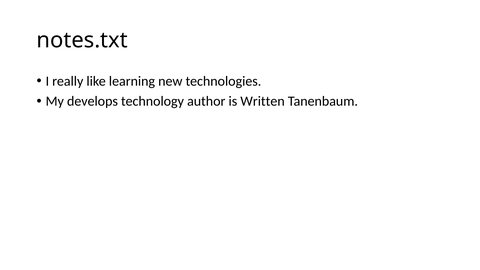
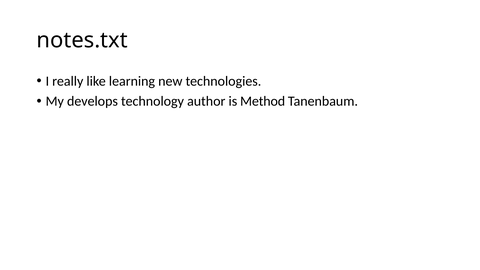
Written: Written -> Method (263, 101)
